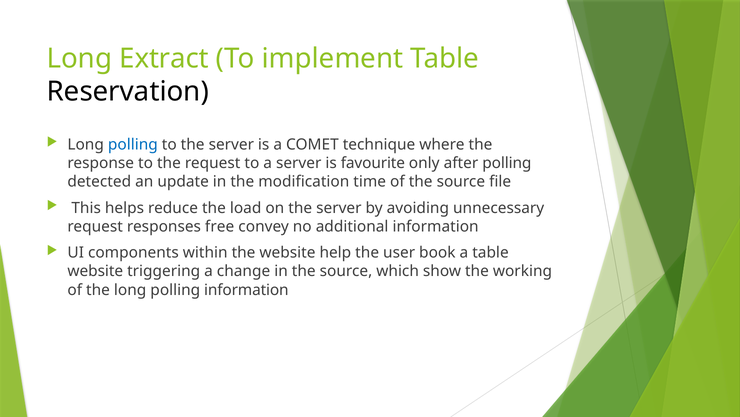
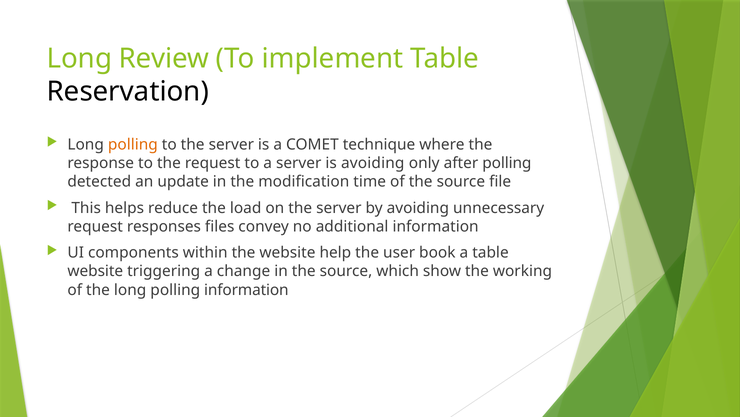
Extract: Extract -> Review (164, 58)
polling colour: blue -> orange (133, 144)
is favourite: favourite -> avoiding (373, 163)
free: free -> files (220, 226)
